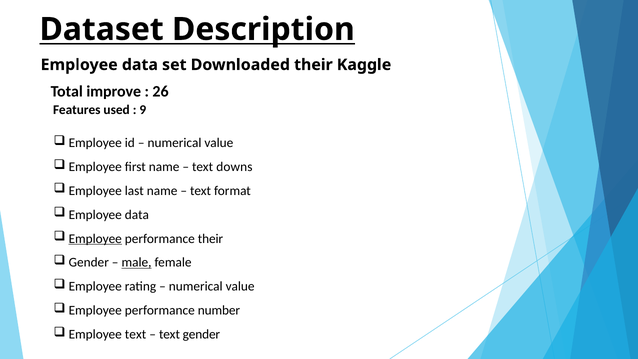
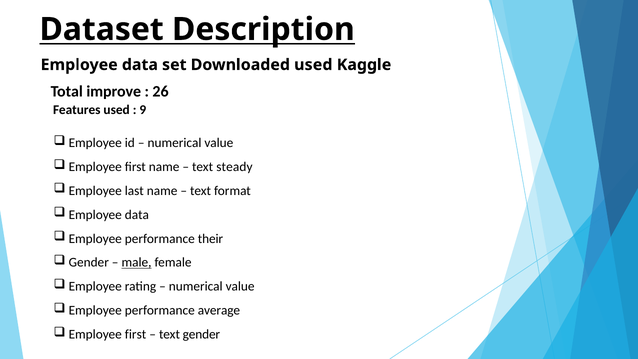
Downloaded their: their -> used (313, 65)
downs: downs -> steady (234, 167)
Employee underline: present -> none (95, 239)
number: number -> average (219, 310)
text: text -> first (136, 334)
